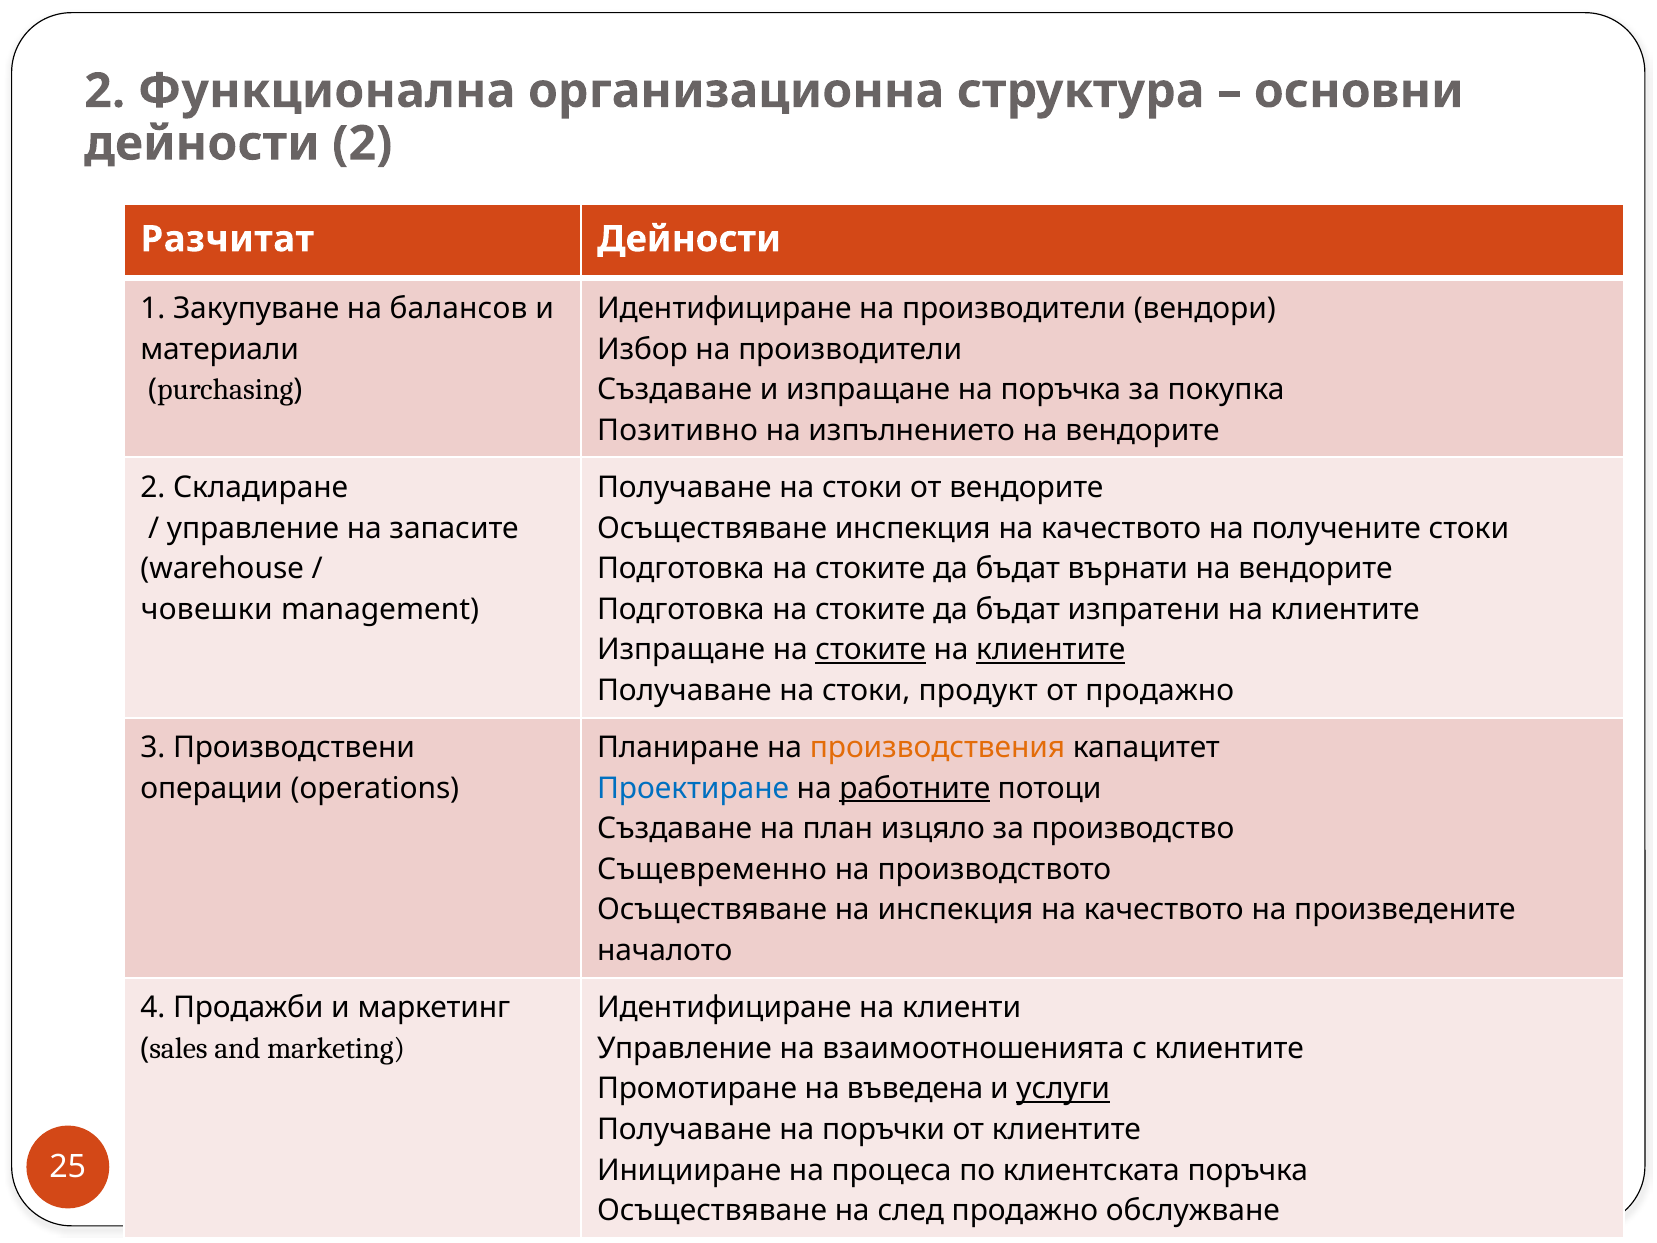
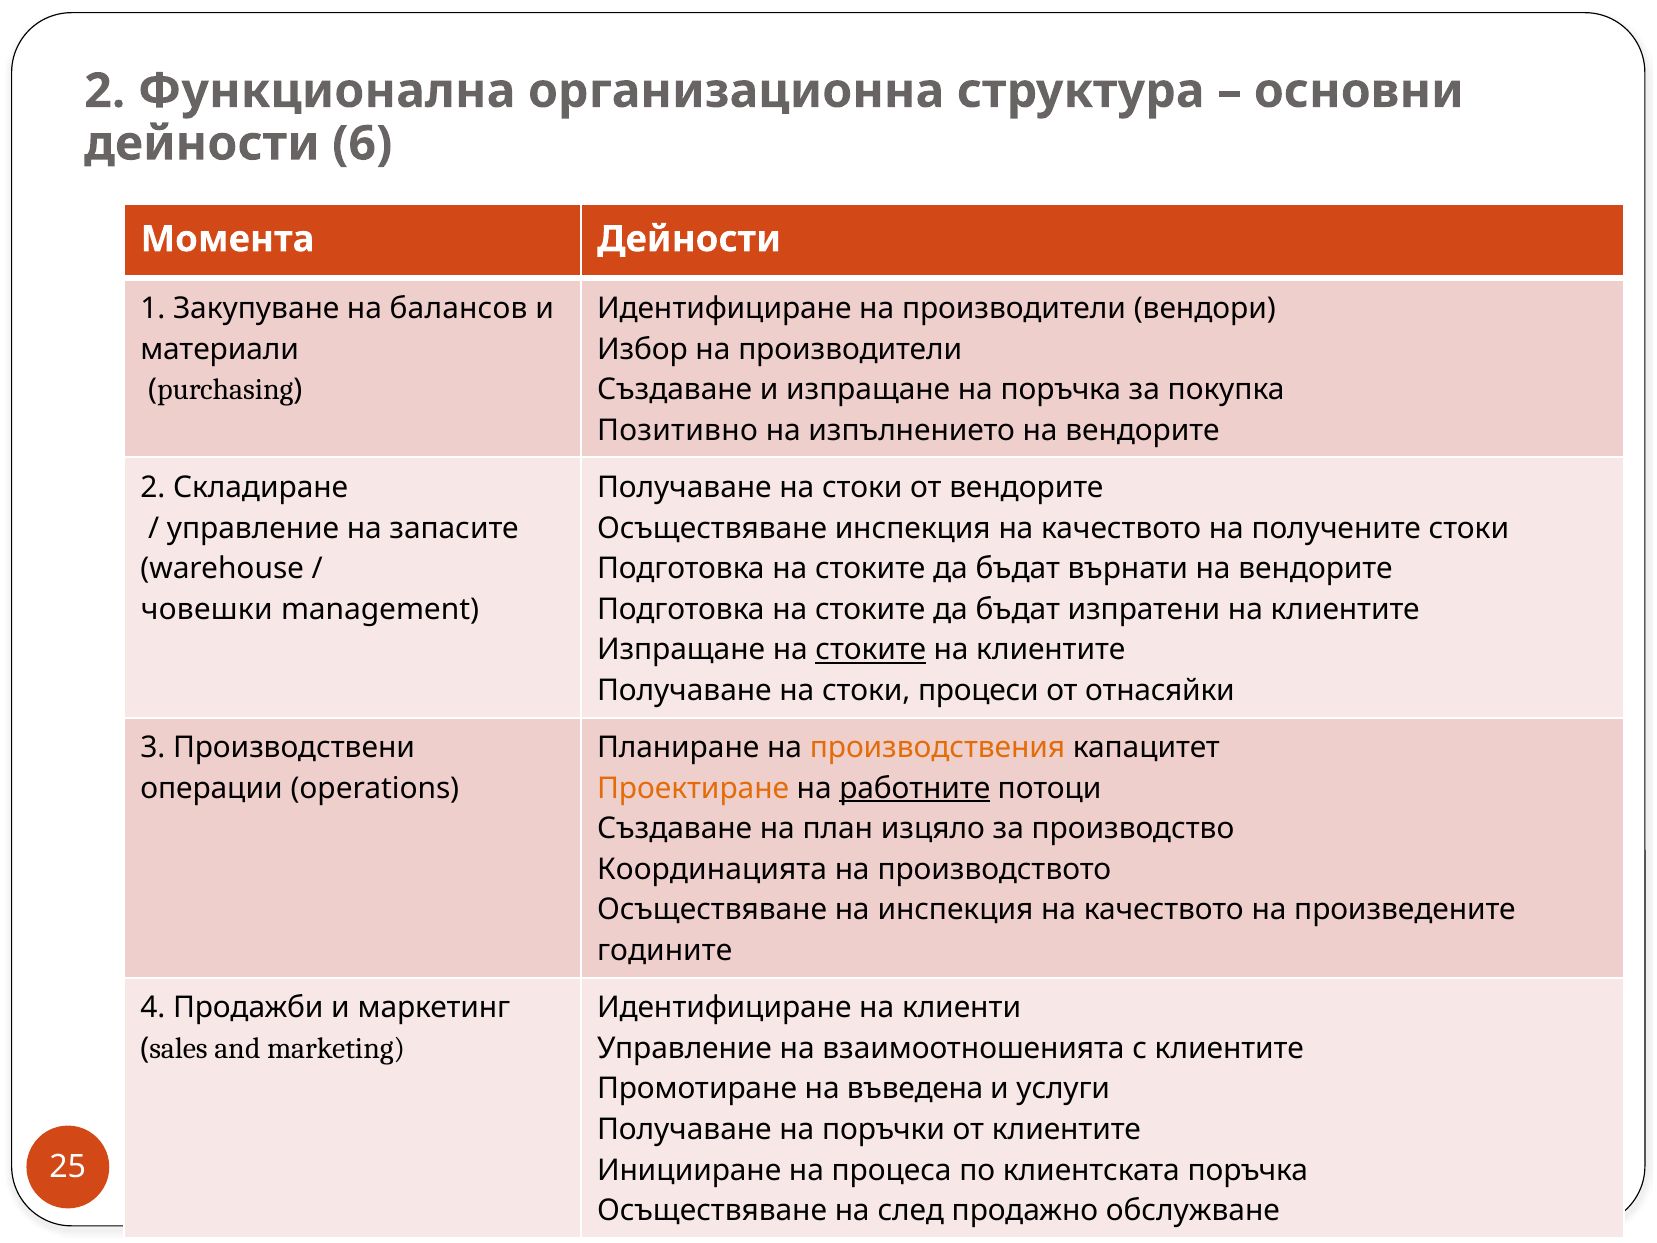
дейности 2: 2 -> 6 (362, 144)
Разчитат: Разчитат -> Момента (227, 239)
клиентите underline: present -> none (1051, 650)
продукт: продукт -> процеси (978, 690)
от продажно: продажно -> отнасяйки (1160, 690)
Проектиране colour: blue -> orange (693, 788)
Същевременно: Същевременно -> Координацията (712, 869)
началото: началото -> годините (665, 950)
услуги underline: present -> none (1063, 1089)
